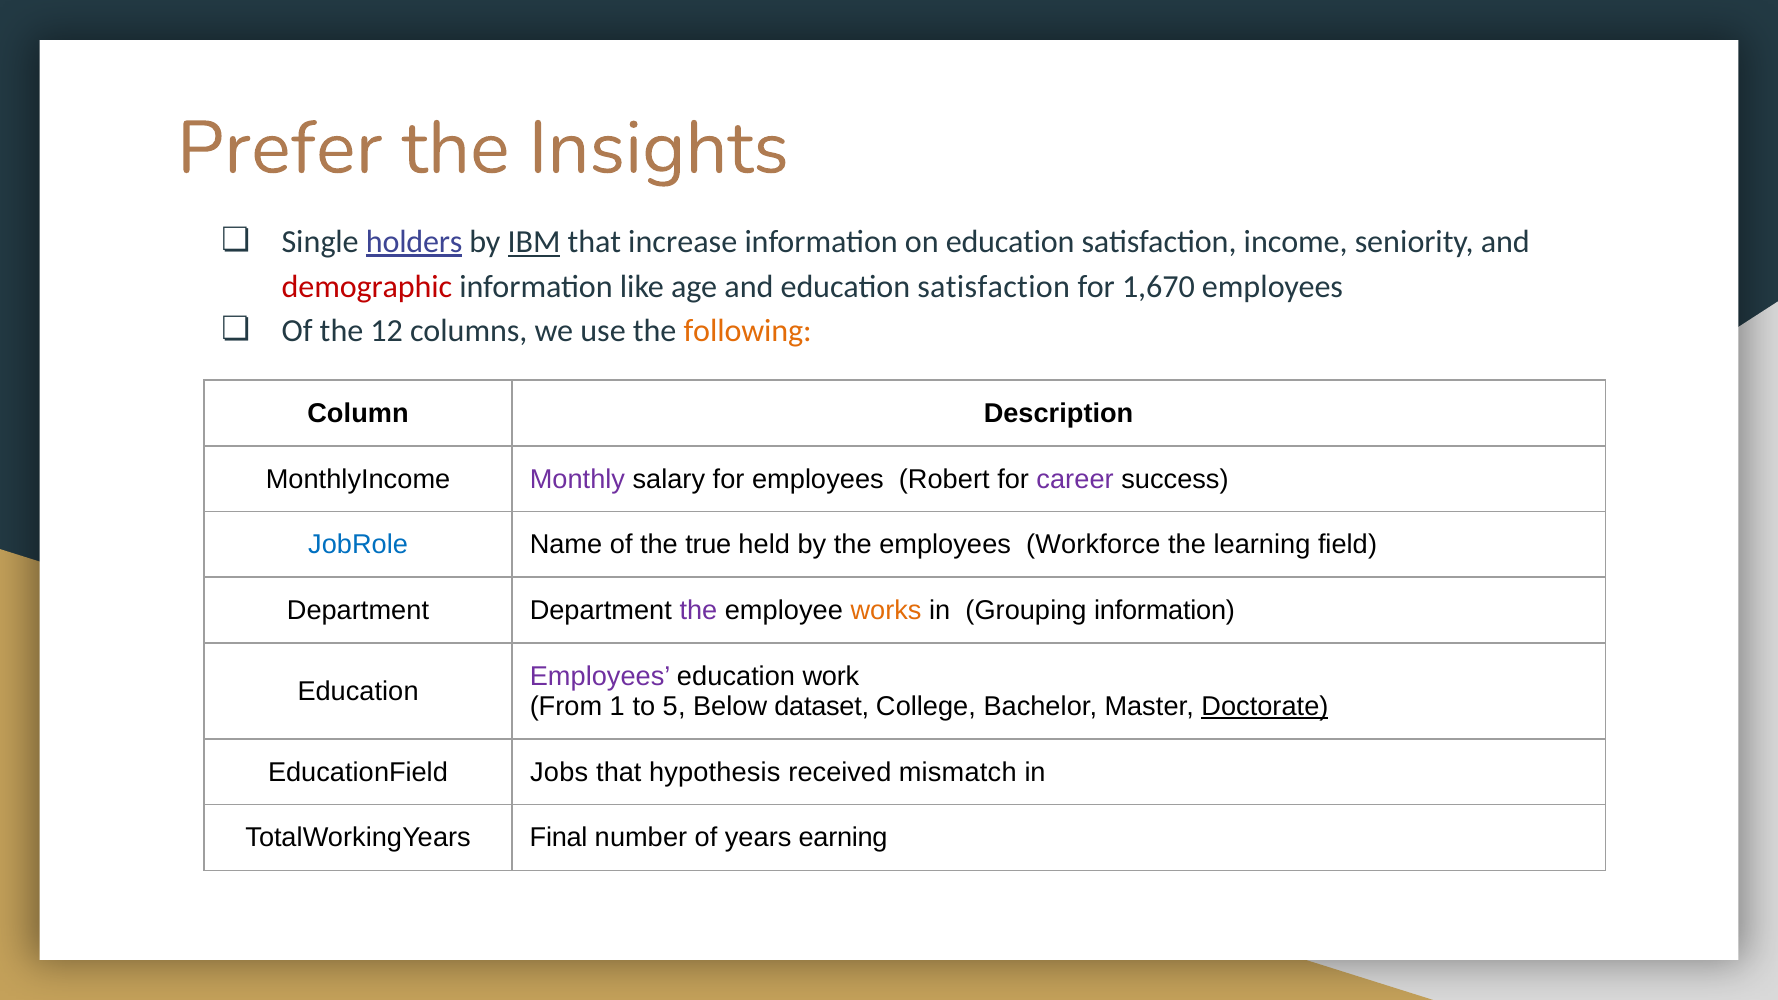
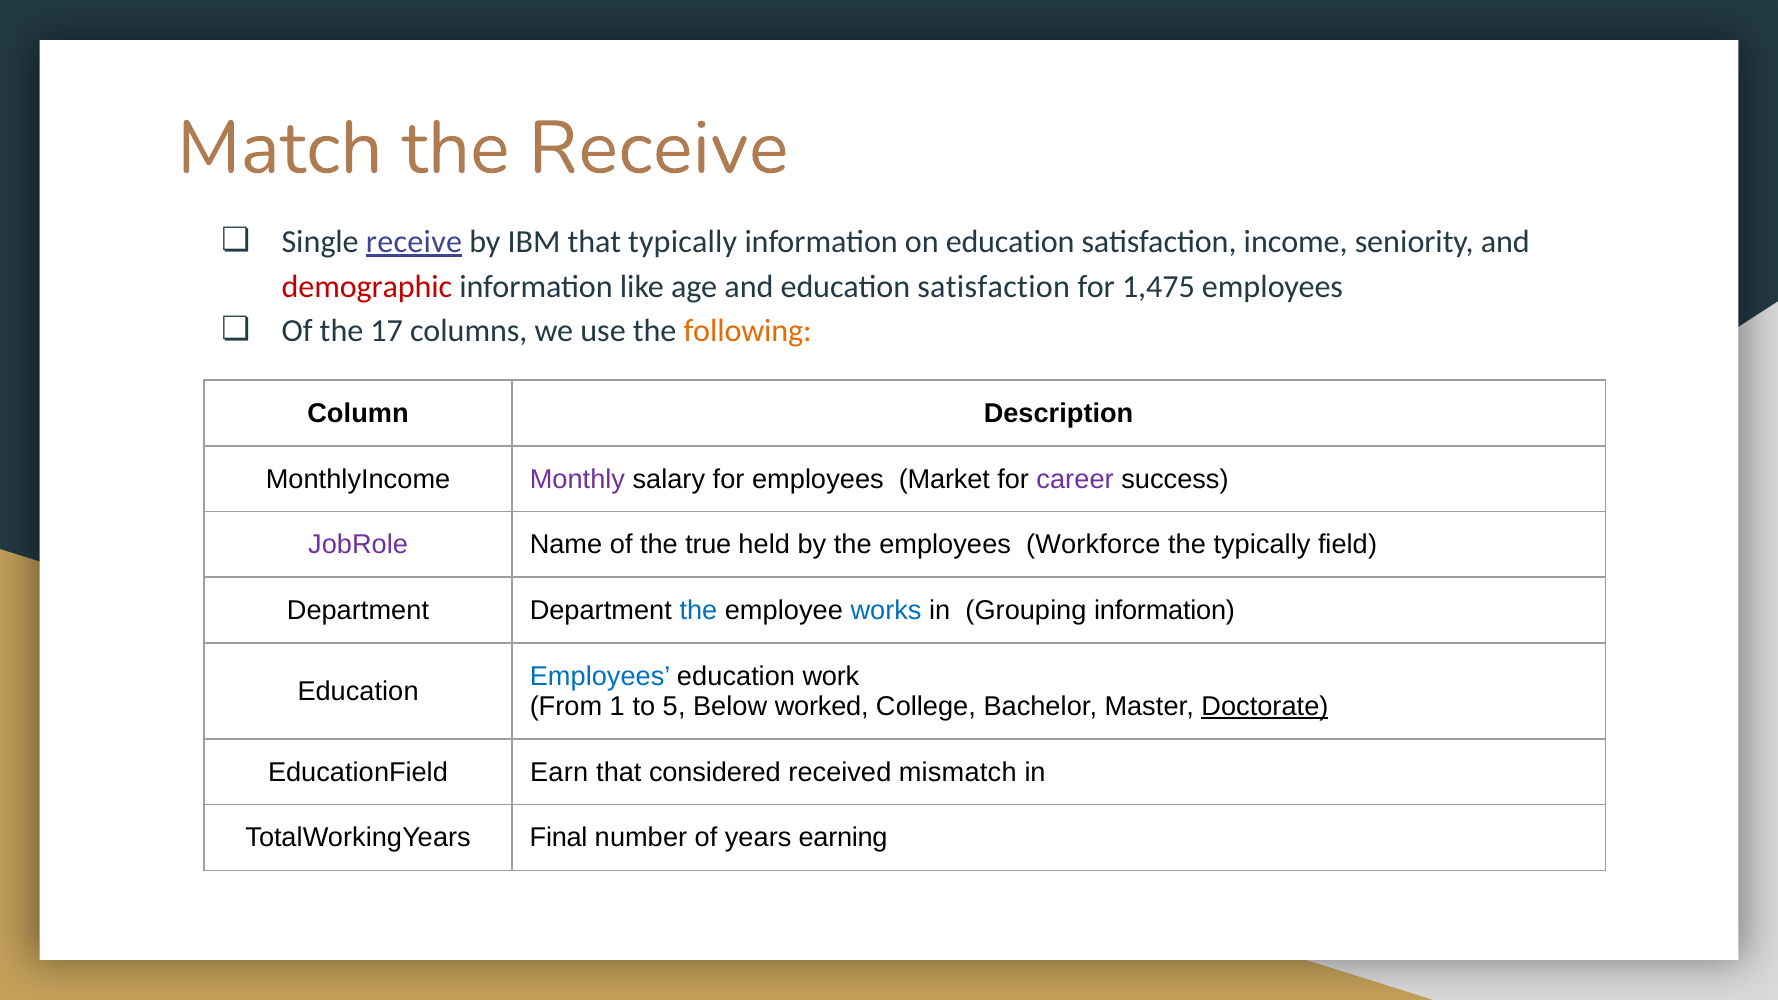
Prefer: Prefer -> Match (280, 148)
the Insights: Insights -> Receive (658, 148)
Single holders: holders -> receive (414, 242)
IBM underline: present -> none (534, 242)
that increase: increase -> typically (683, 242)
1,670: 1,670 -> 1,475 (1158, 287)
12: 12 -> 17 (387, 331)
Robert: Robert -> Market (944, 479)
JobRole colour: blue -> purple (358, 545)
the learning: learning -> typically (1262, 545)
the colour: purple -> blue (698, 611)
works colour: orange -> blue (886, 611)
Employees colour: purple -> blue (600, 676)
dataset: dataset -> worked (822, 707)
Jobs: Jobs -> Earn (559, 772)
hypothesis: hypothesis -> considered (715, 772)
